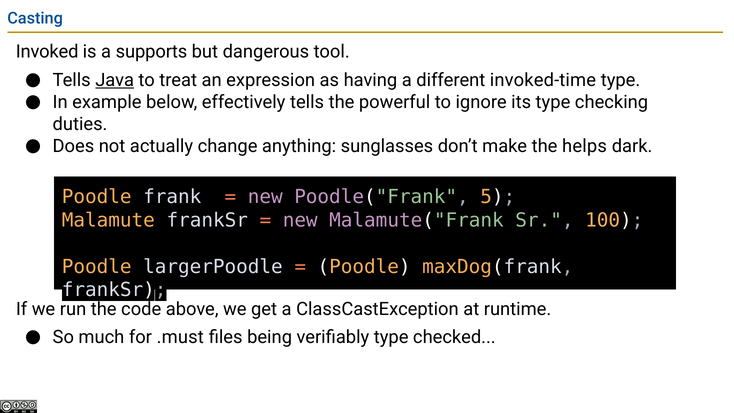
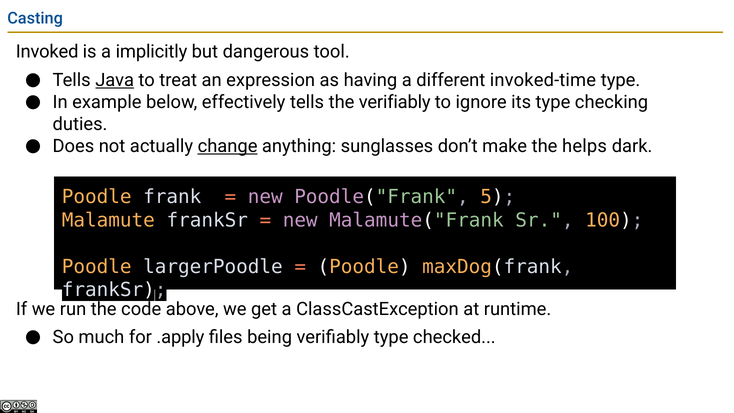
supports: supports -> implicitly (151, 52)
the powerful: powerful -> verifiably (395, 102)
change underline: none -> present (228, 146)
.must: .must -> .apply (180, 337)
